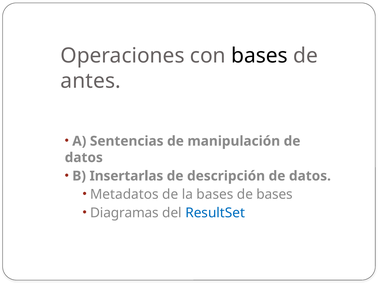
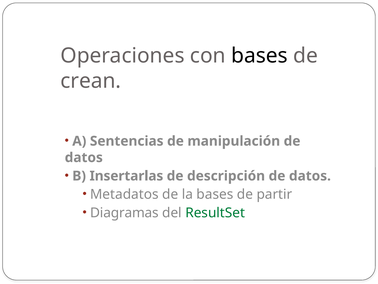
antes: antes -> crean (91, 81)
de bases: bases -> partir (274, 194)
ResultSet colour: blue -> green (215, 212)
